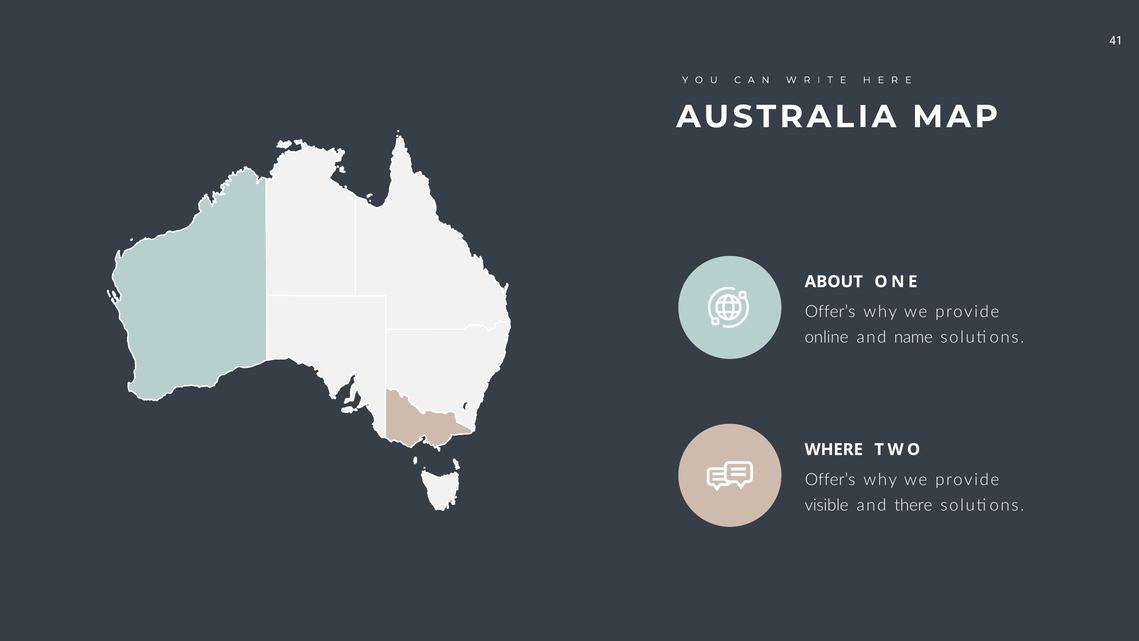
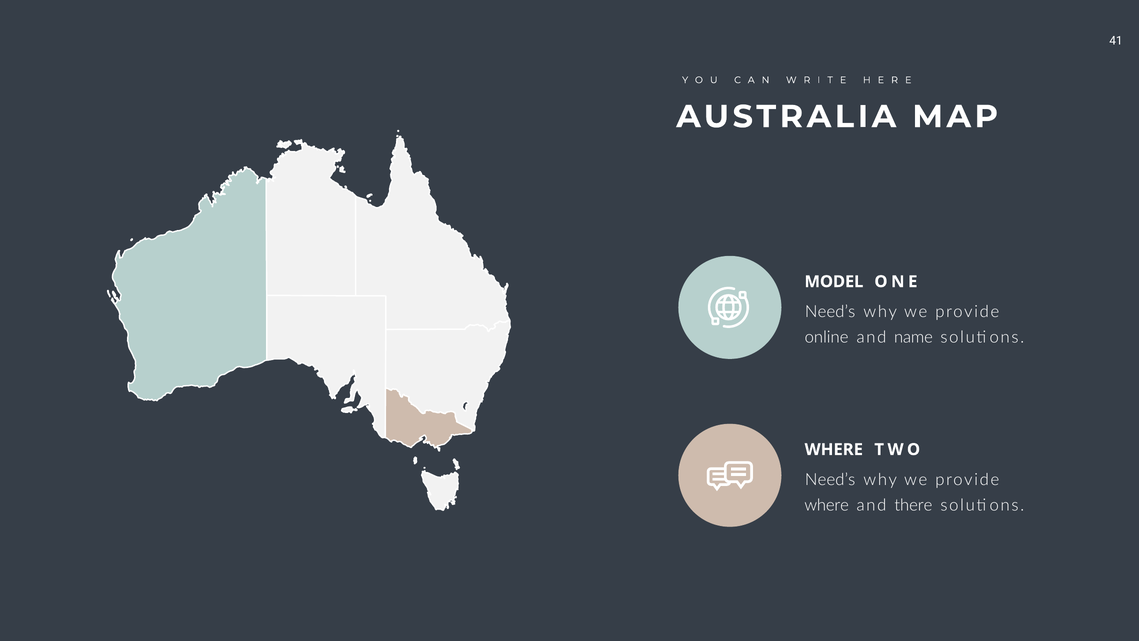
ABOUT: ABOUT -> MODEL (834, 282)
Offer’s: Offer’s -> Need’s (830, 312)
Offer’s: Offer’s -> Need’s (830, 479)
visible: visible -> where (827, 505)
